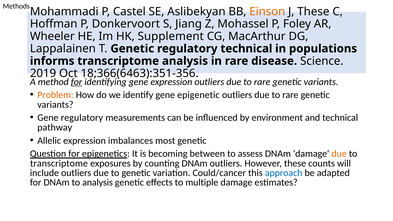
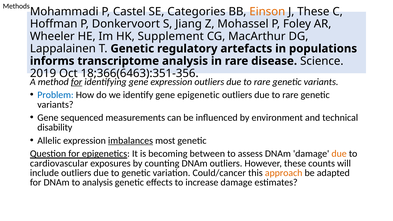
Aslibekyan: Aslibekyan -> Categories (196, 11)
regulatory technical: technical -> artefacts (246, 49)
Problem colour: orange -> blue (55, 95)
Gene regulatory: regulatory -> sequenced (82, 118)
pathway: pathway -> disability (55, 127)
imbalances underline: none -> present (131, 141)
transcriptome: transcriptome -> cardiovascular (59, 163)
approach colour: blue -> orange (284, 173)
multiple: multiple -> increase (202, 182)
